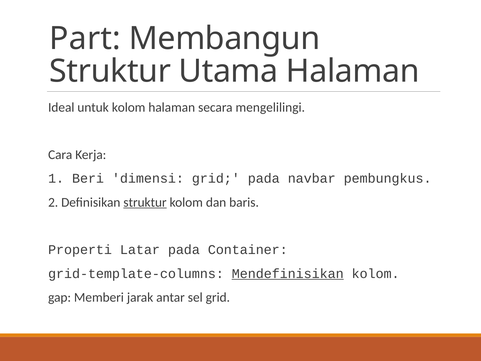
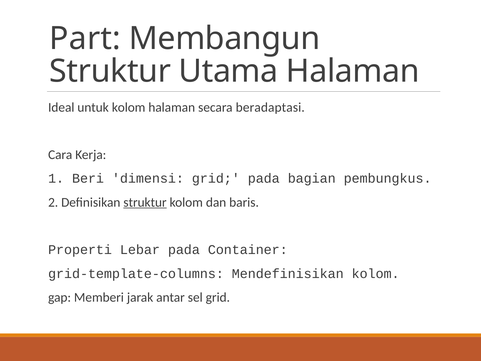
mengelilingi: mengelilingi -> beradaptasi (270, 107)
navbar: navbar -> bagian (312, 178)
Latar: Latar -> Lebar (140, 250)
Mendefinisikan underline: present -> none (288, 273)
